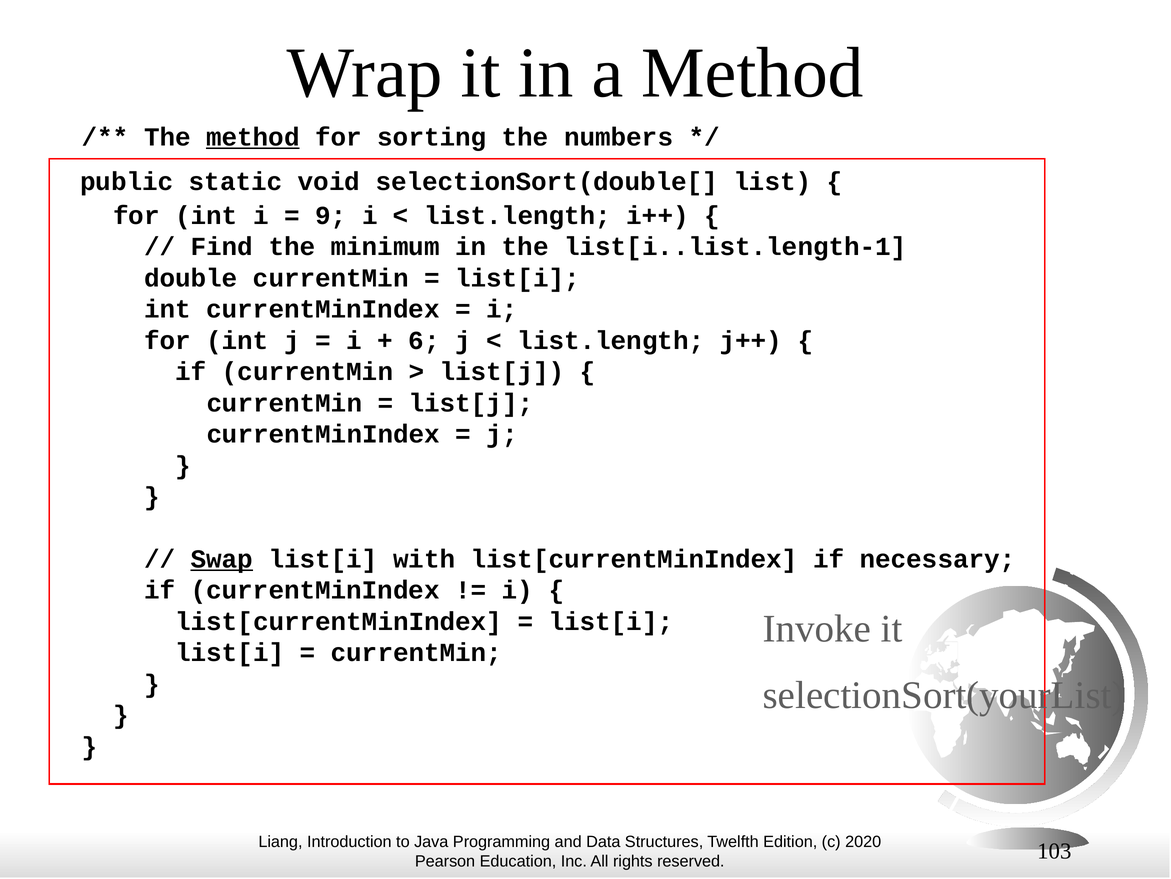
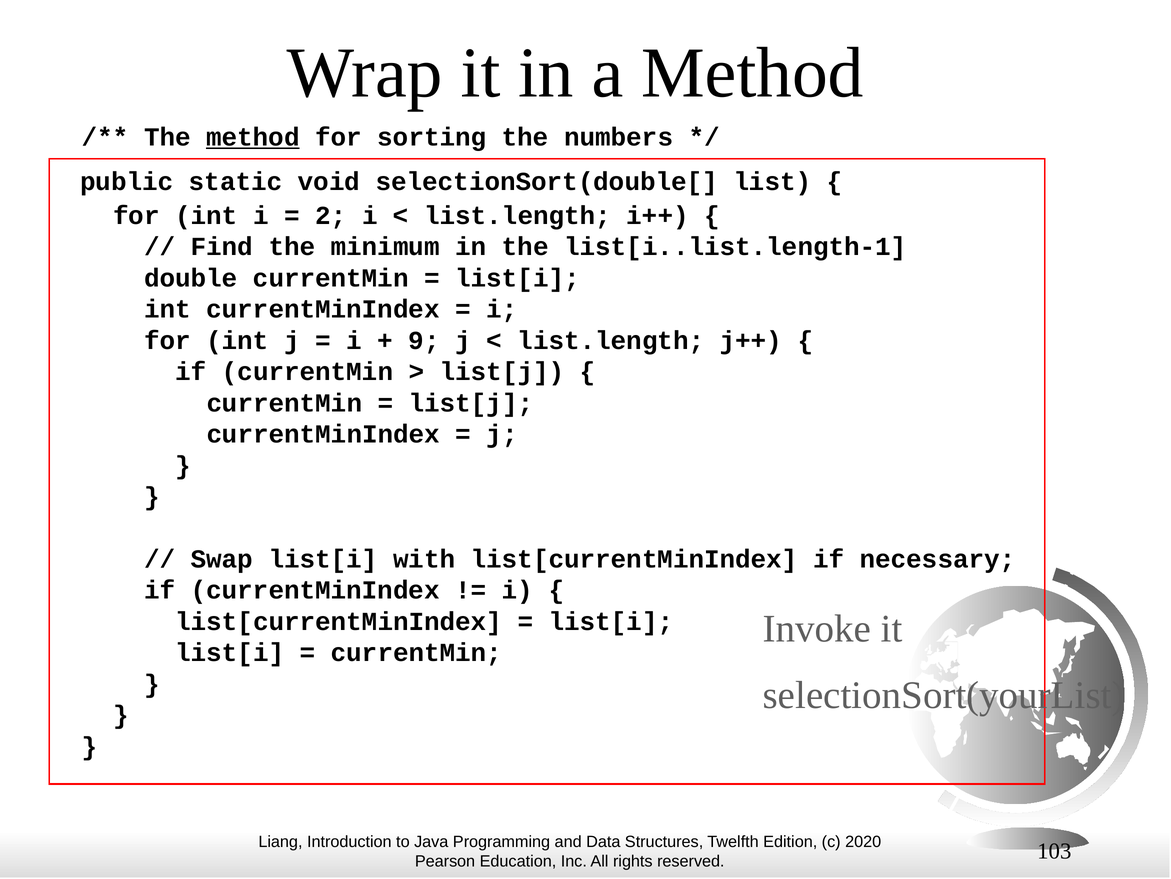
9: 9 -> 2 (331, 215)
6: 6 -> 9 (424, 340)
Swap underline: present -> none (222, 559)
